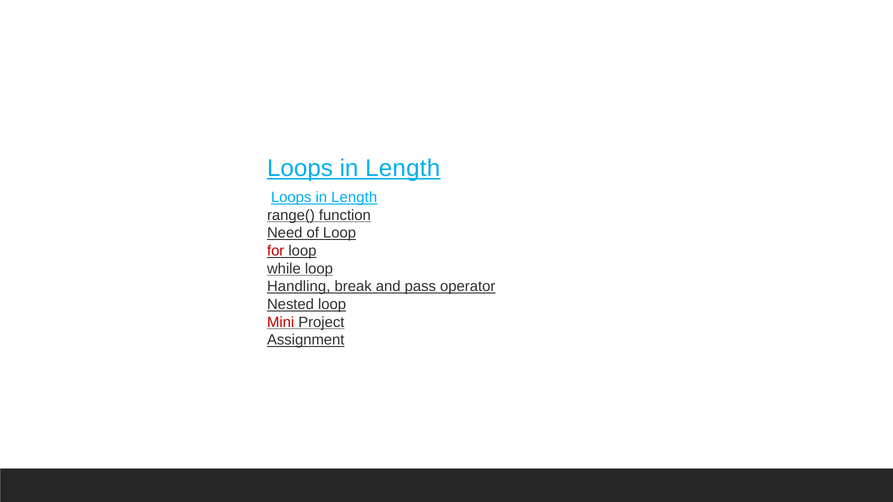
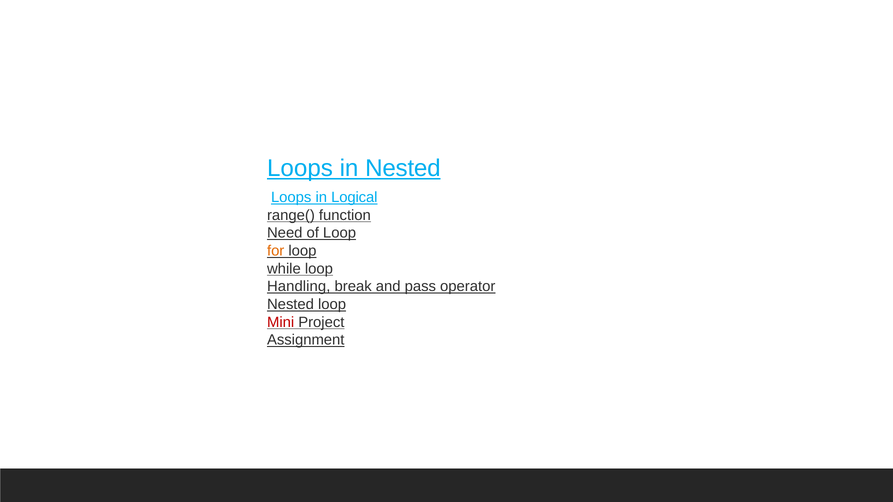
Length: Length -> Nested (403, 168)
Length: Length -> Logical (354, 197)
for colour: red -> orange (276, 251)
